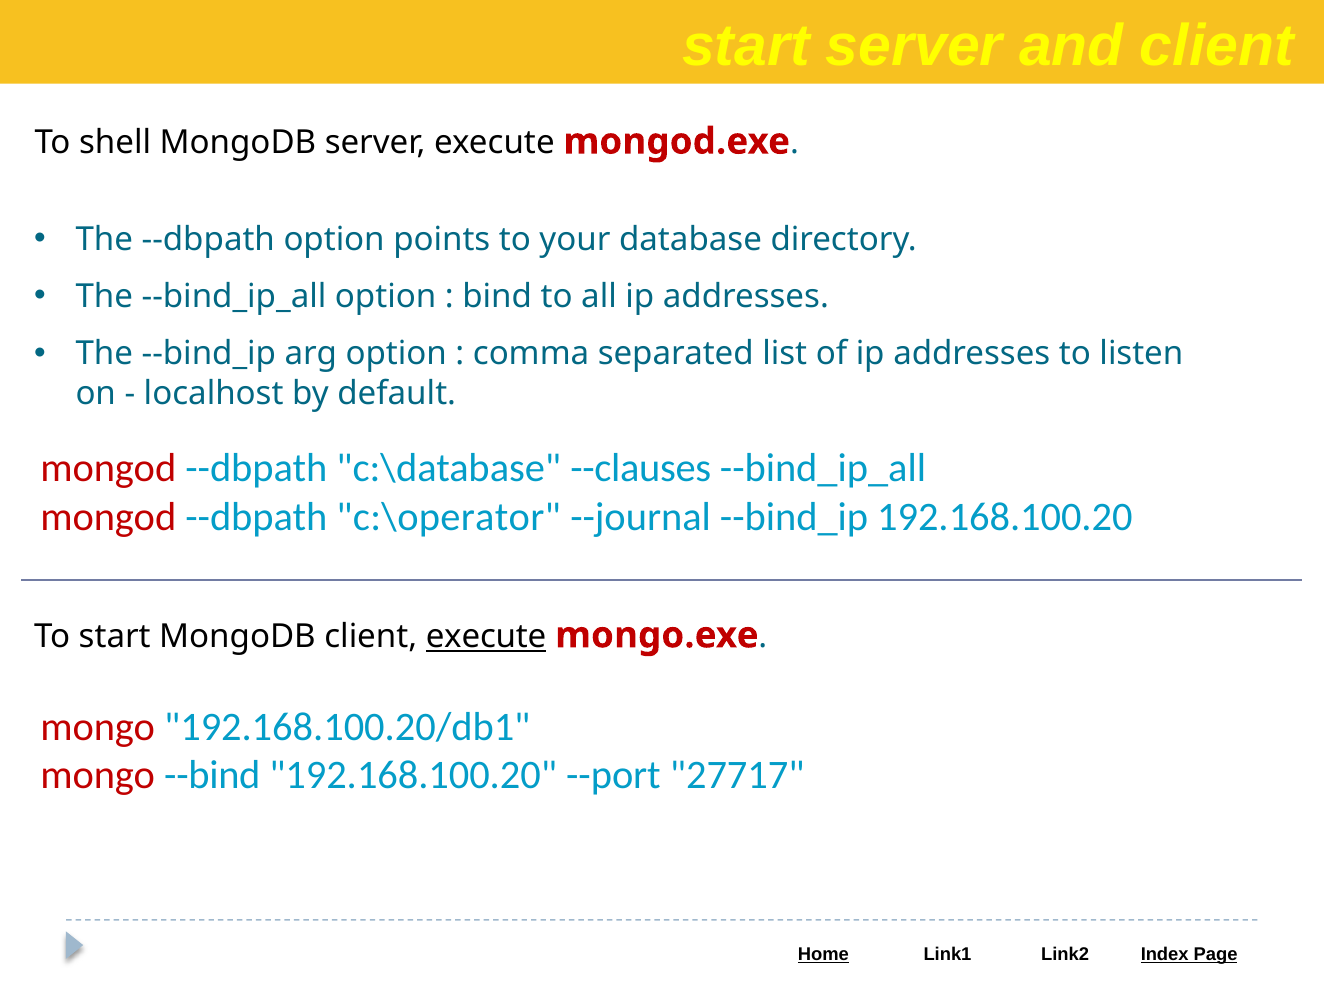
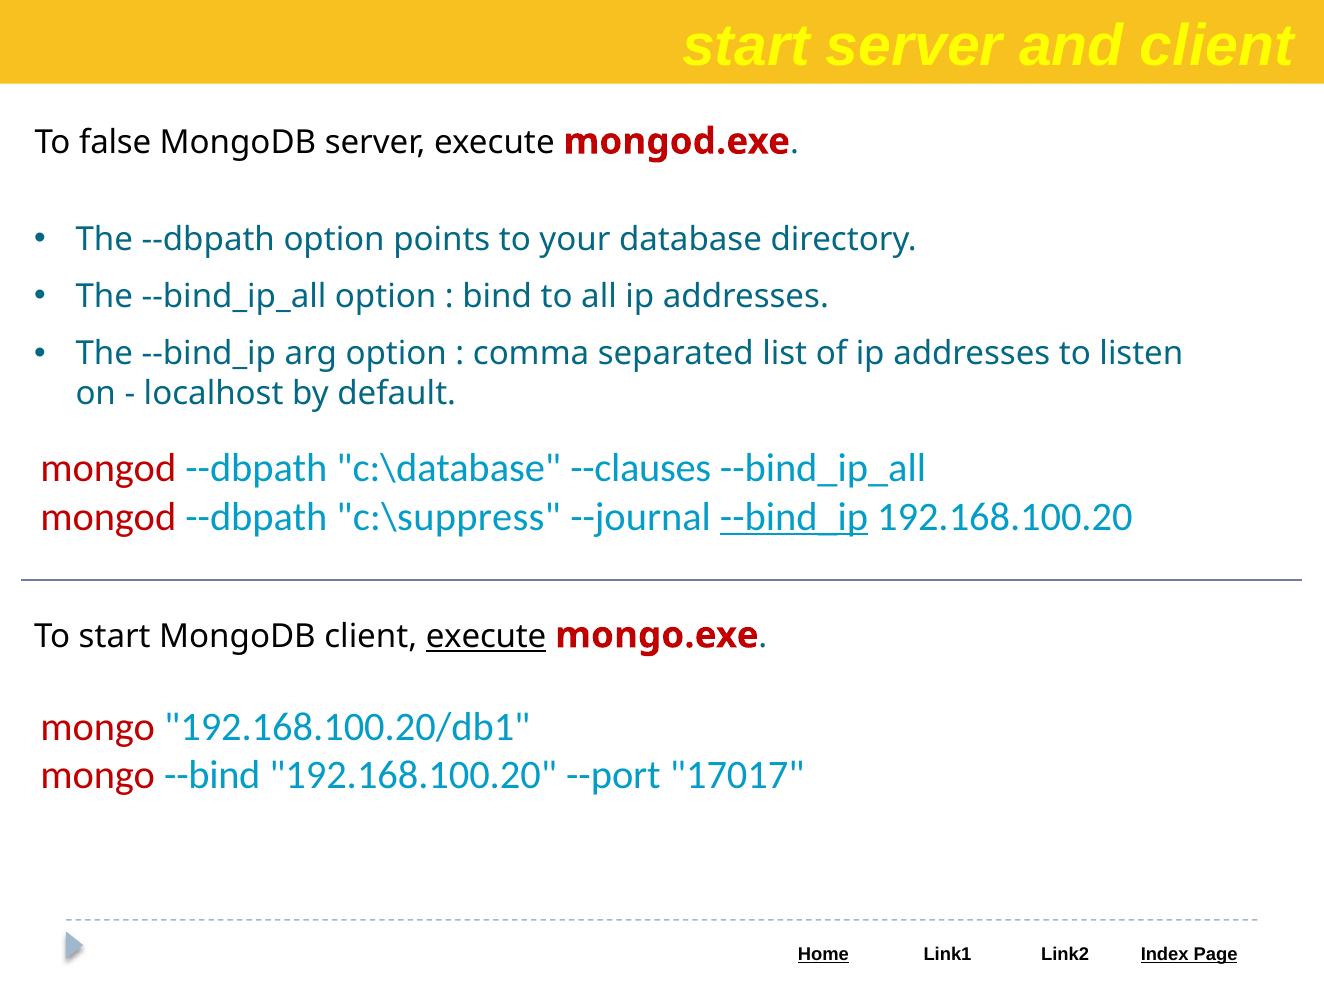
shell: shell -> false (115, 143)
c:\operator: c:\operator -> c:\suppress (449, 517)
--bind_ip underline: none -> present (794, 517)
27717: 27717 -> 17017 (737, 775)
